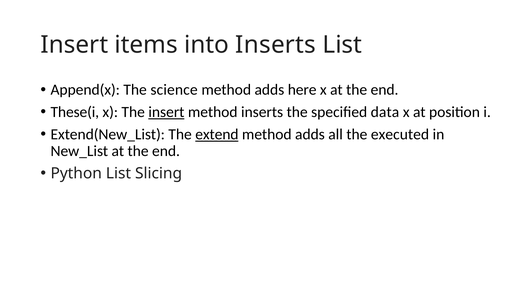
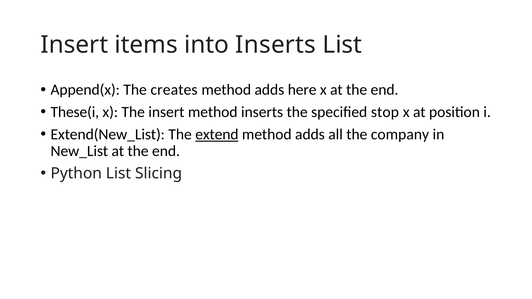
science: science -> creates (174, 90)
insert underline: present -> none (166, 112)
data: data -> stop (385, 112)
executed: executed -> company (400, 135)
